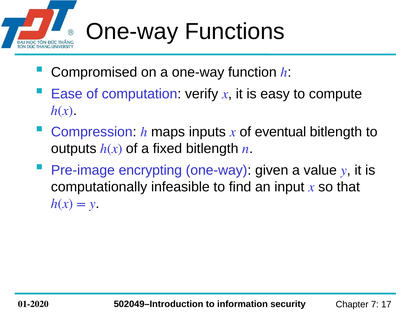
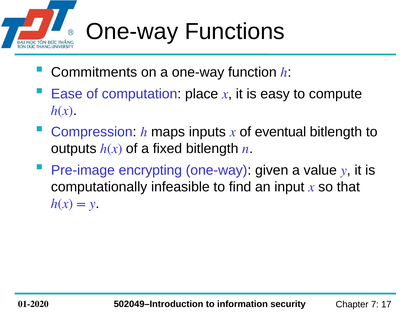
Compromised: Compromised -> Commitments (94, 72)
verify: verify -> place (202, 94)
